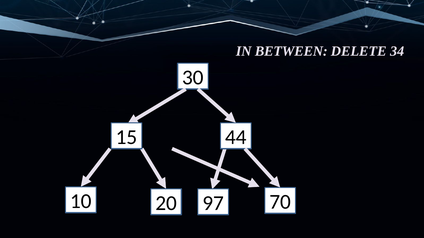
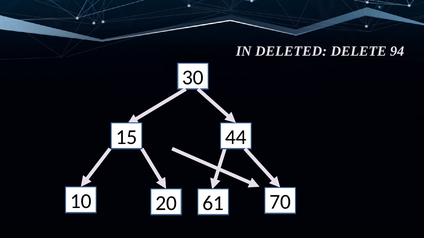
BETWEEN: BETWEEN -> DELETED (291, 51)
34: 34 -> 94 (397, 51)
97: 97 -> 61 (213, 204)
